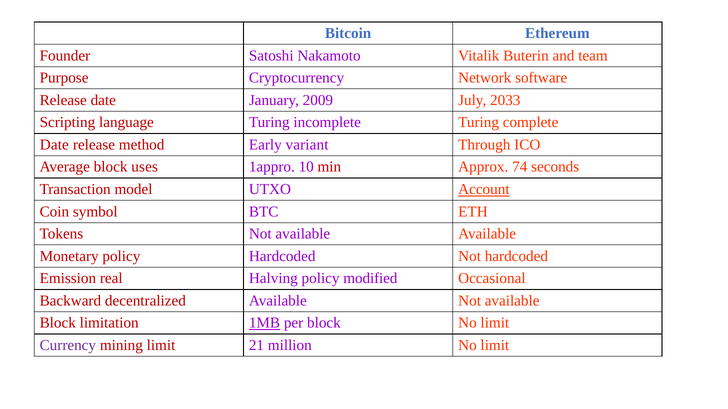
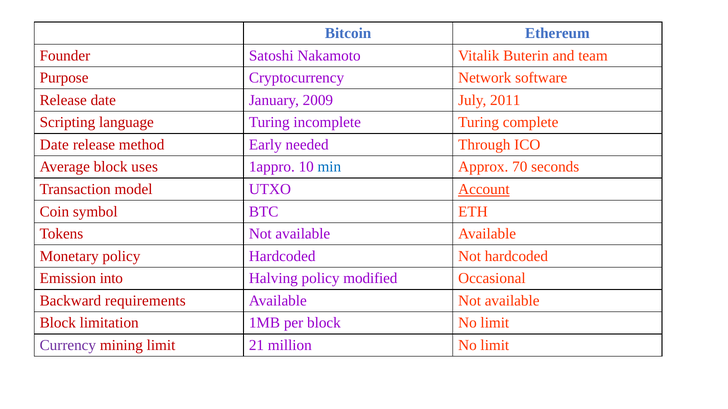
2033: 2033 -> 2011 (505, 100)
variant: variant -> needed (307, 145)
min colour: red -> blue (329, 167)
74: 74 -> 70 (520, 167)
real: real -> into (111, 279)
decentralized: decentralized -> requirements (145, 301)
1MB underline: present -> none (265, 323)
